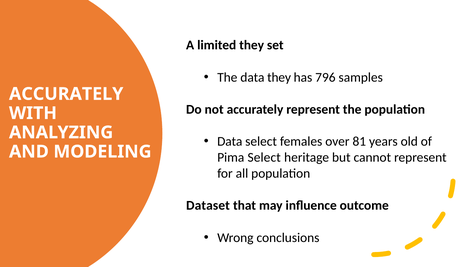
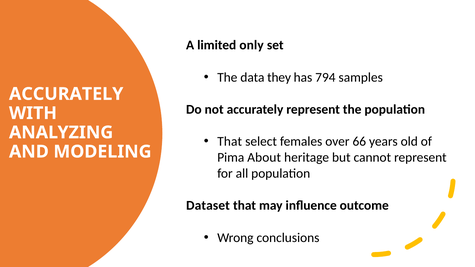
limited they: they -> only (252, 45)
796: 796 -> 794 (325, 77)
Data: Data -> That (230, 142)
81: 81 -> 66 (359, 142)
Pima Select: Select -> About (264, 158)
